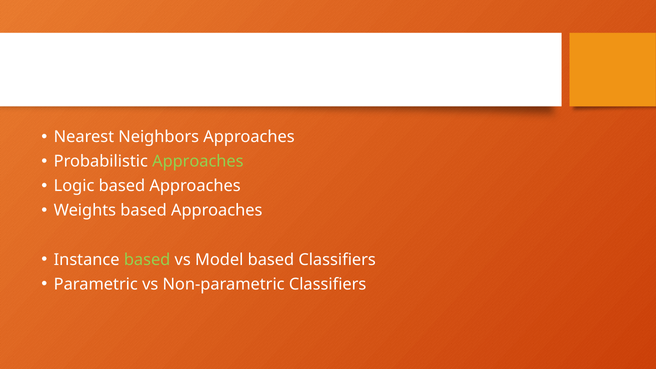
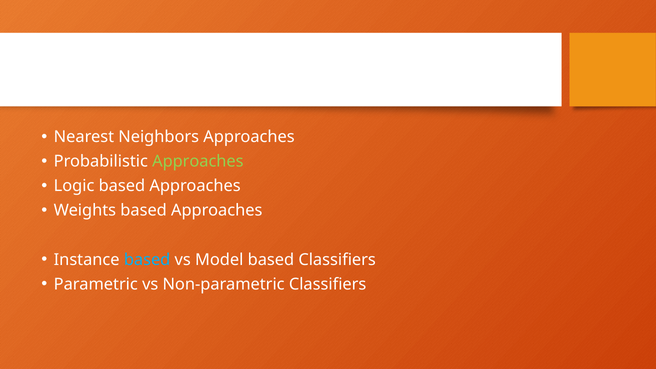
based colour: light green -> light blue (147, 260)
